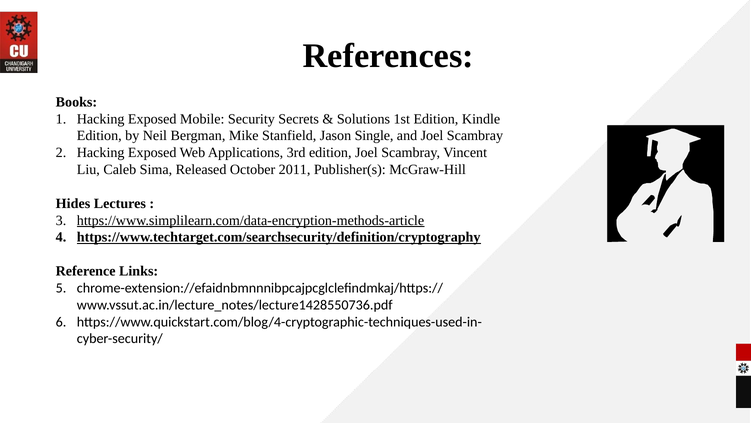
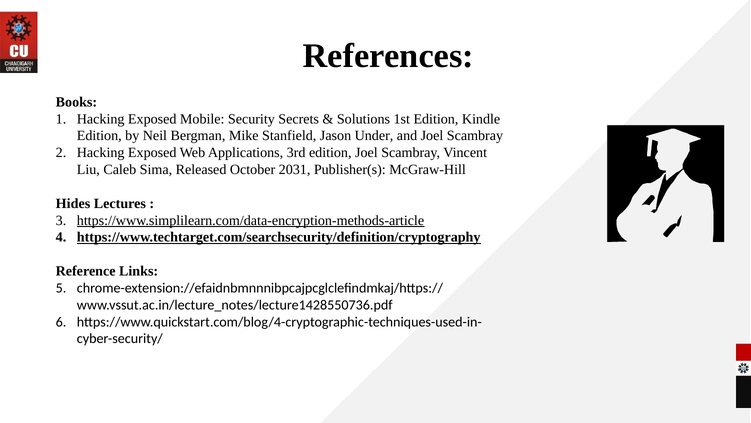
Single: Single -> Under (374, 136)
2011: 2011 -> 2031 (295, 169)
